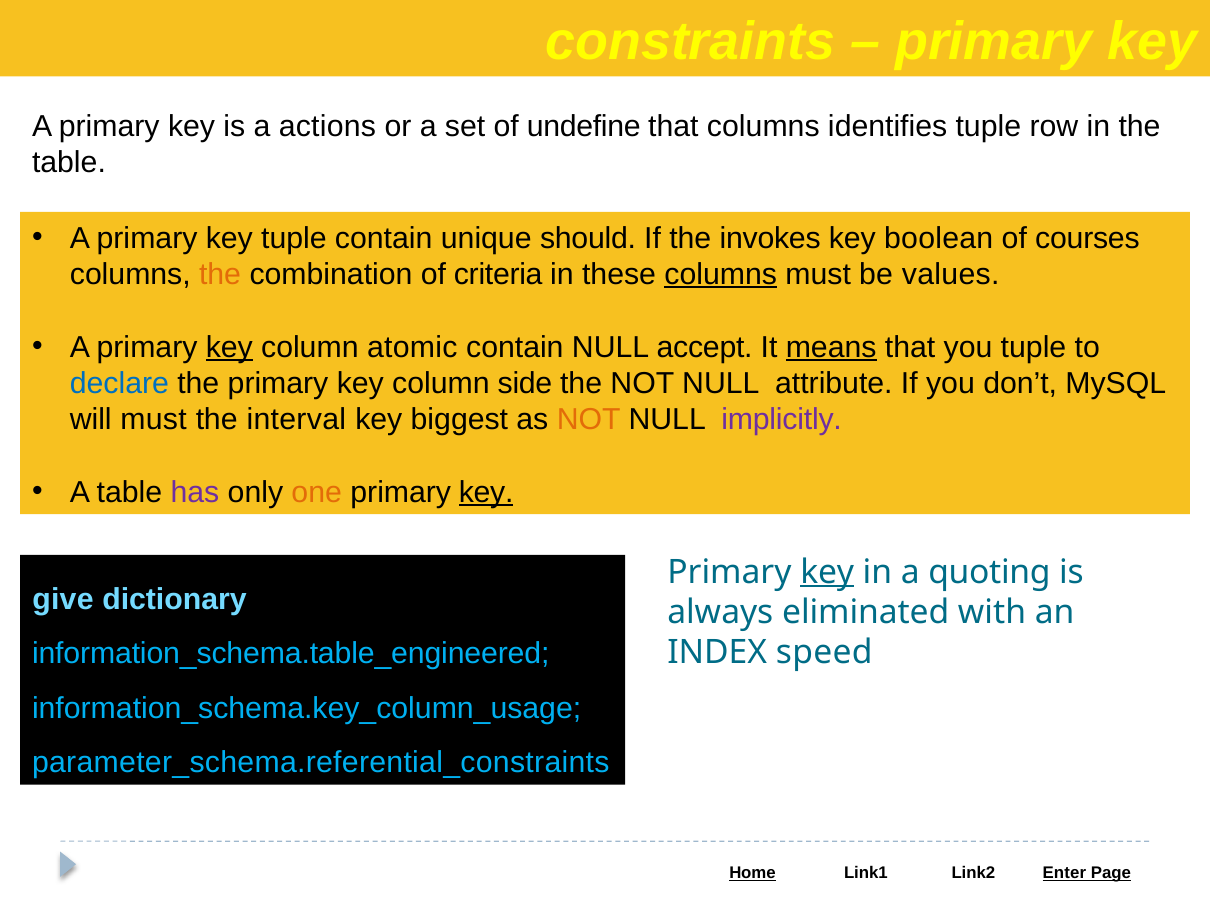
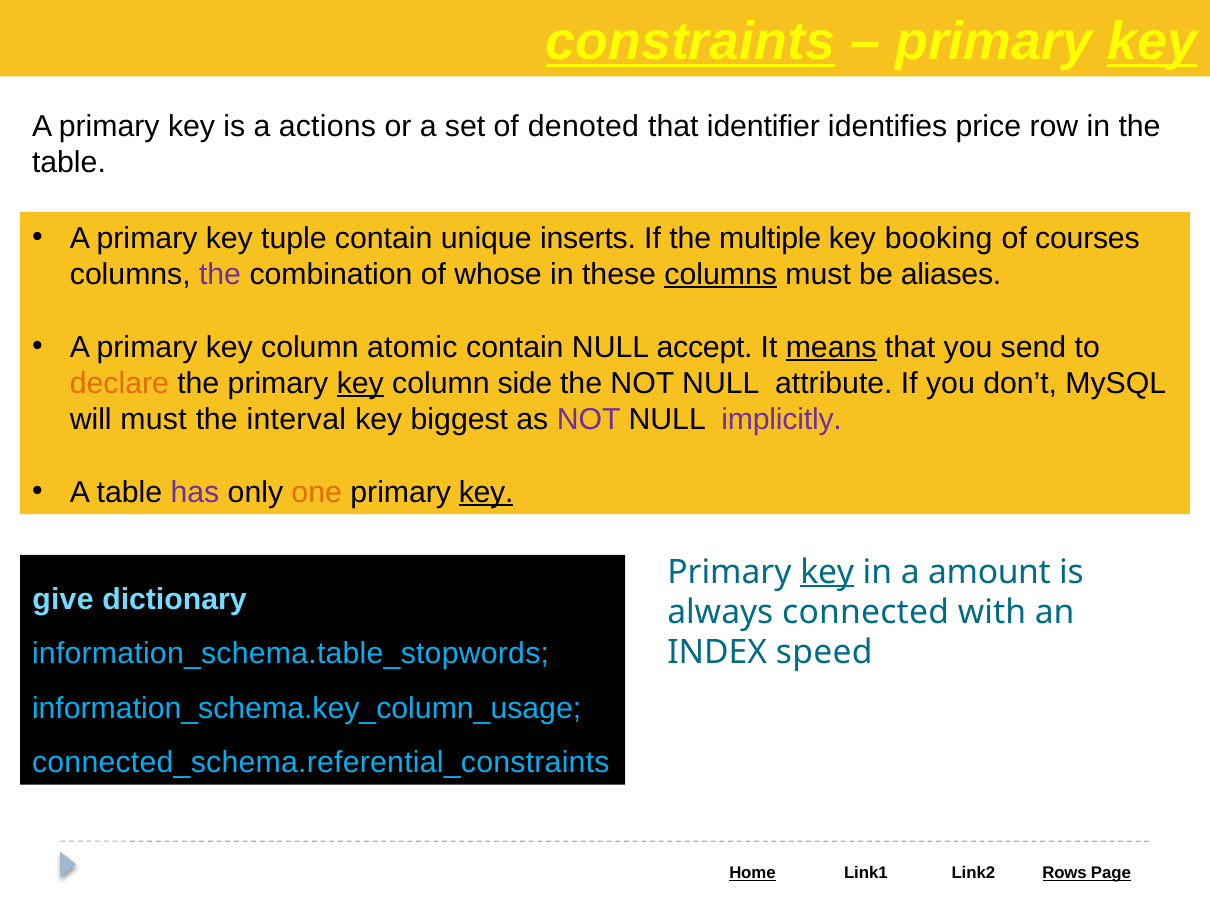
constraints underline: none -> present (691, 42)
key underline: none -> present (1152, 42)
undefine: undefine -> denoted (583, 126)
that columns: columns -> identifier (763, 126)
identifies tuple: tuple -> price (988, 126)
should: should -> inserts (588, 238)
invokes: invokes -> multiple (770, 238)
boolean: boolean -> booking (939, 238)
the colour: orange -> purple (220, 274)
criteria: criteria -> whose (498, 274)
values: values -> aliases (951, 274)
key underline: present -> none (229, 347)
you tuple: tuple -> send (1034, 347)
declare colour: blue -> orange (119, 383)
key underline: none -> present (360, 383)
NOT colour: orange -> purple (589, 419)
quoting: quoting -> amount (989, 572)
eliminated: eliminated -> connected (866, 612)
information_schema.table_engineered: information_schema.table_engineered -> information_schema.table_stopwords (291, 653)
parameter_schema.referential_constraints: parameter_schema.referential_constraints -> connected_schema.referential_constraints (321, 762)
Enter: Enter -> Rows (1065, 872)
